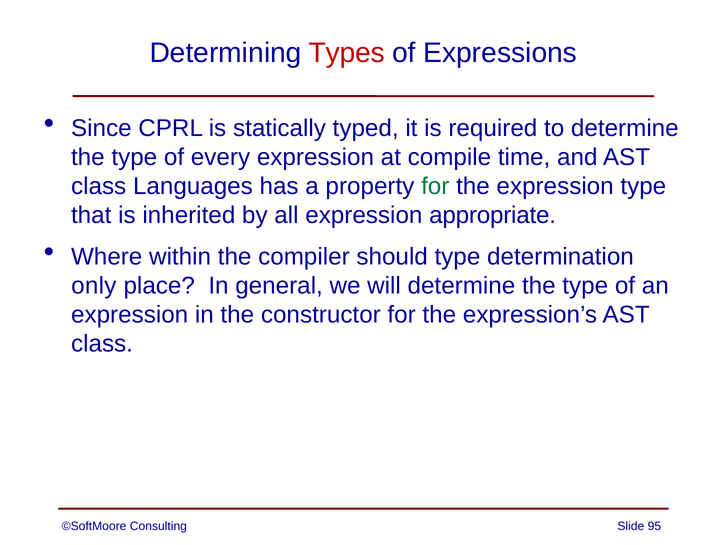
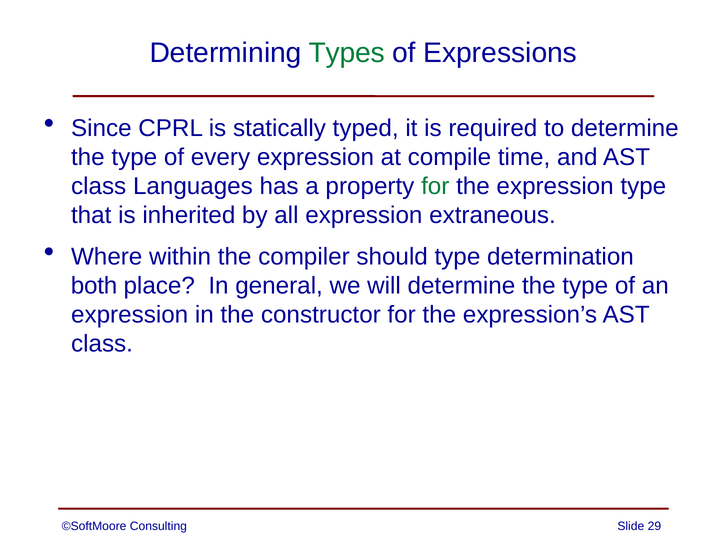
Types colour: red -> green (347, 53)
appropriate: appropriate -> extraneous (492, 216)
only: only -> both (94, 286)
95: 95 -> 29 (654, 527)
